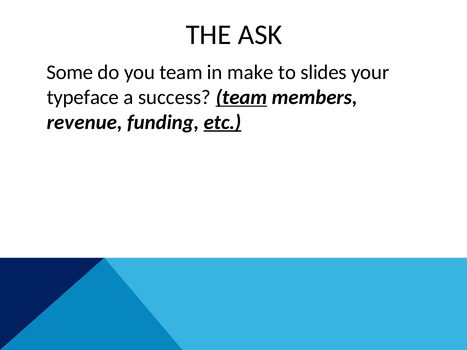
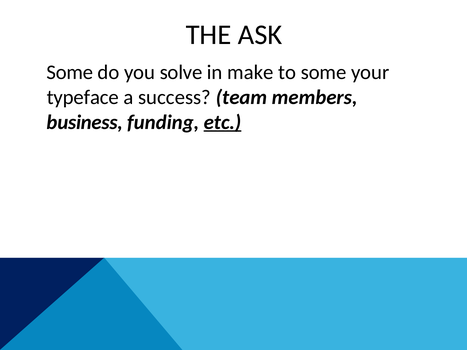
you team: team -> solve (181, 72)
to slides: slides -> some (324, 72)
team underline: present -> none (241, 97)
revenue: revenue -> business (85, 122)
